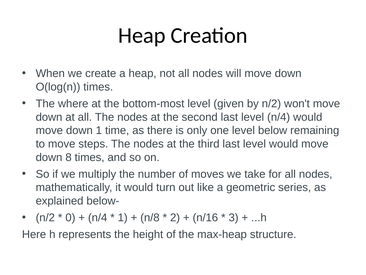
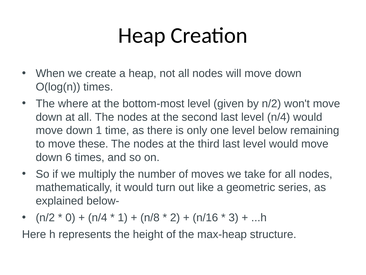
steps: steps -> these (93, 144)
8: 8 -> 6 (69, 157)
